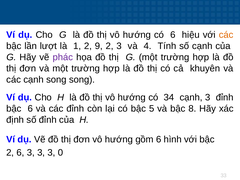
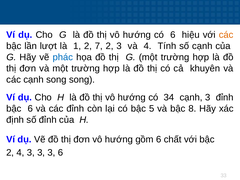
9: 9 -> 7 (99, 46)
phác colour: purple -> blue (63, 57)
hình: hình -> chất (173, 139)
2 6: 6 -> 4 (20, 153)
3 0: 0 -> 6 (60, 153)
